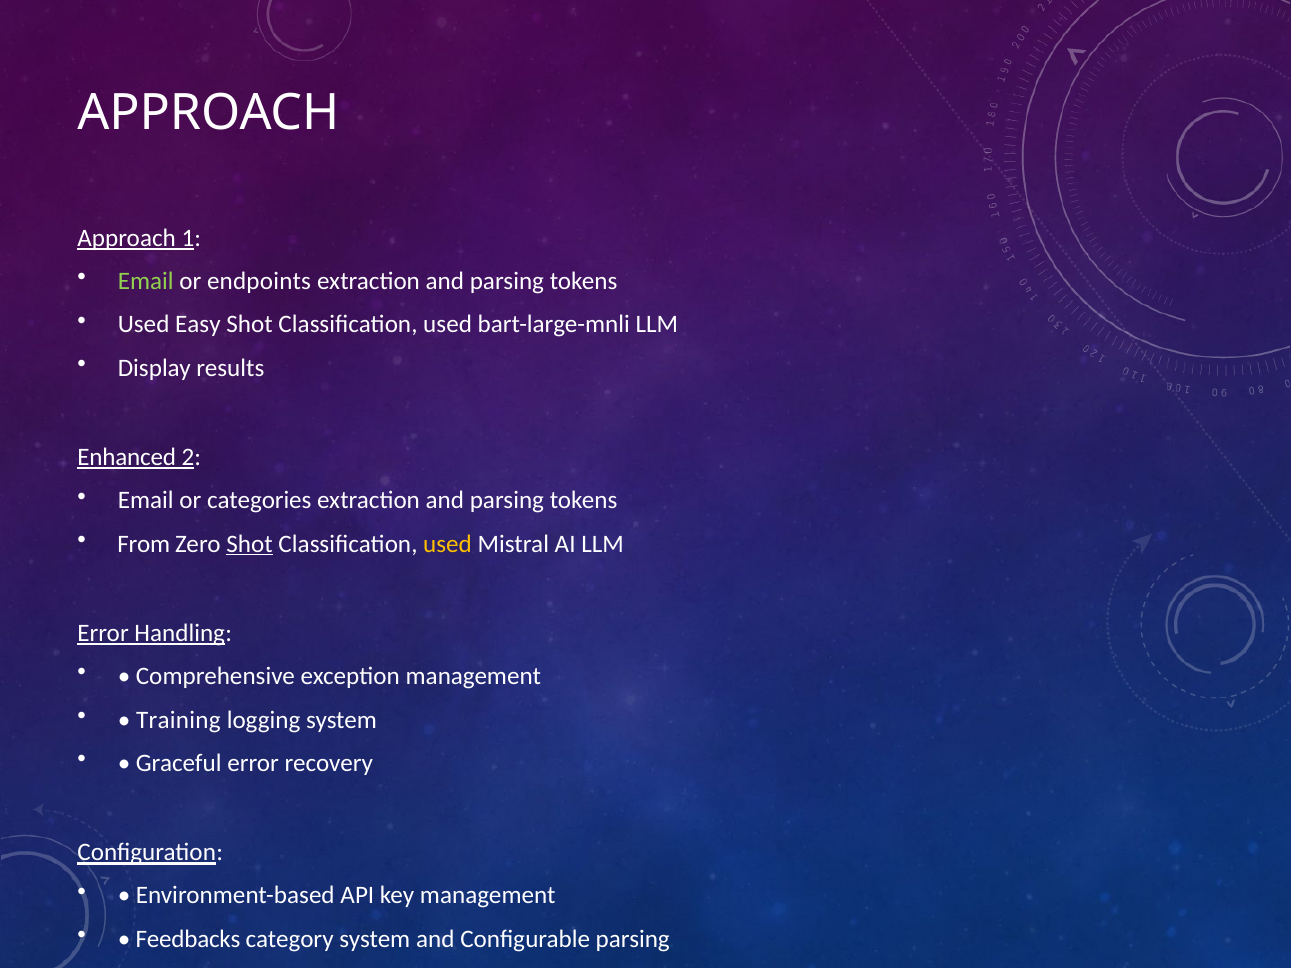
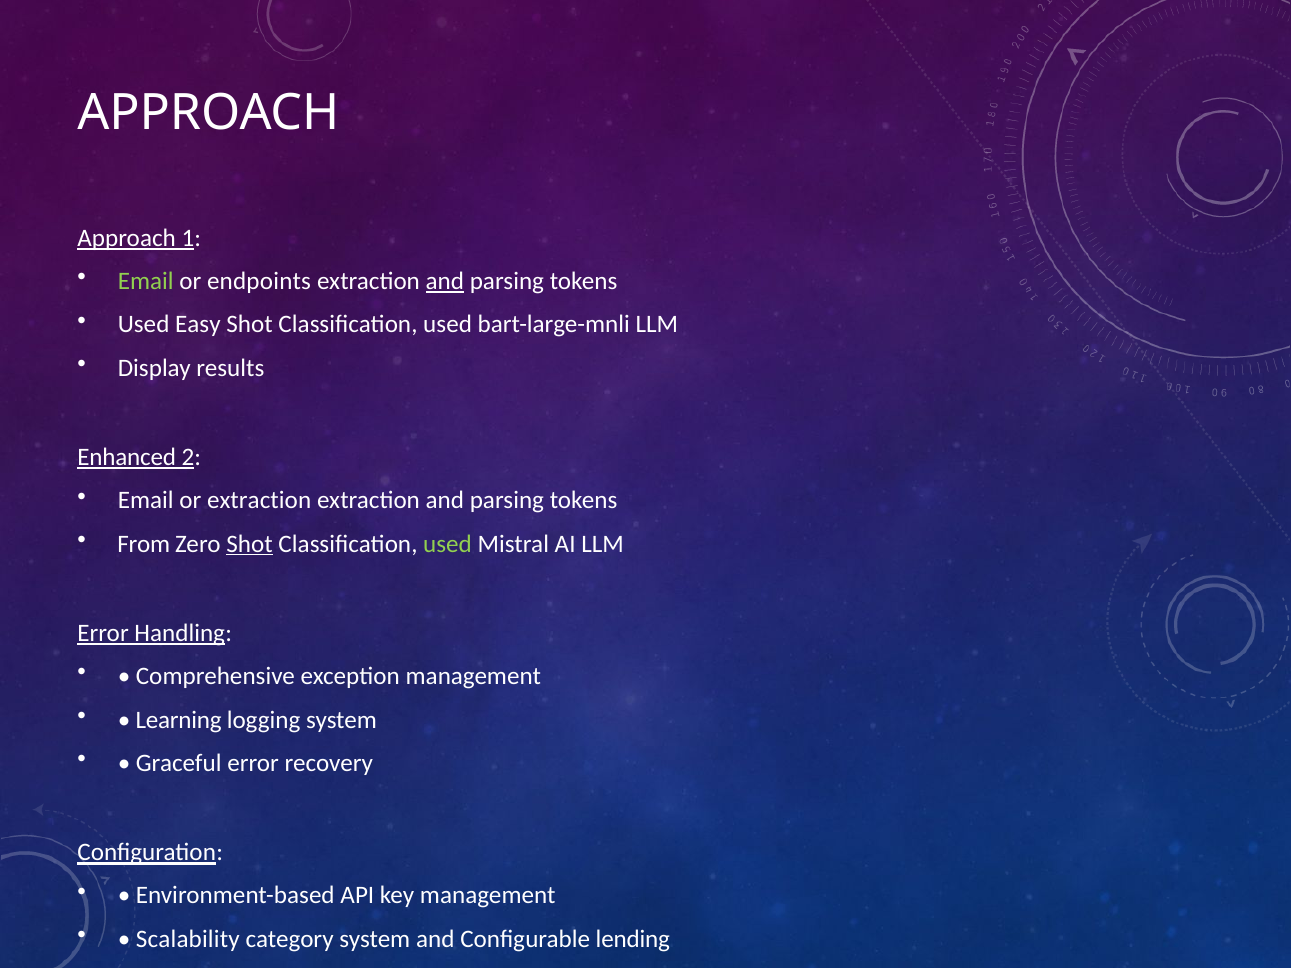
and underline: none -> present (445, 281)
or categories: categories -> extraction (259, 501)
used colour: yellow -> light green (447, 544)
Training: Training -> Learning (179, 720)
Feedbacks: Feedbacks -> Scalability (188, 939)
Configurable parsing: parsing -> lending (633, 939)
